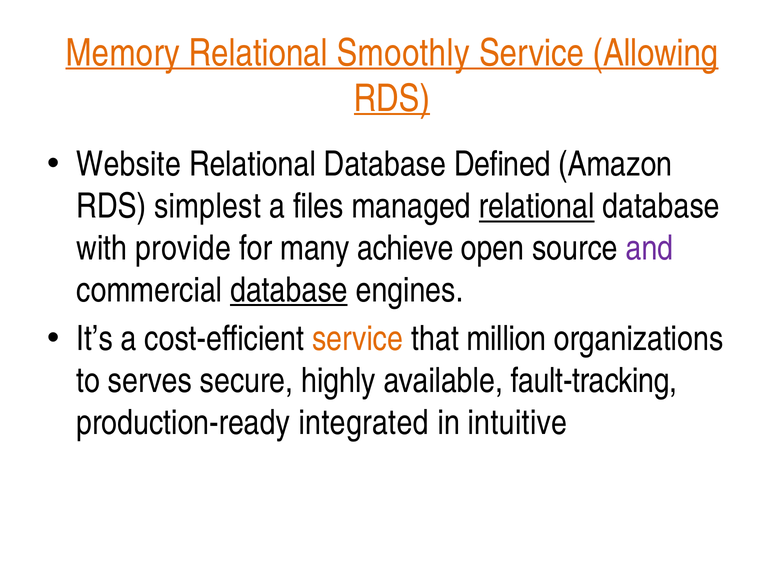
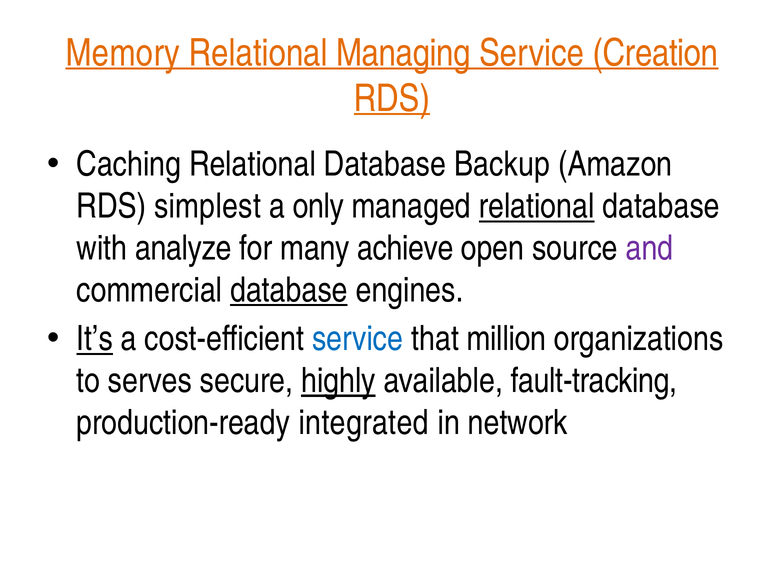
Smoothly: Smoothly -> Managing (404, 53)
Allowing: Allowing -> Creation (656, 53)
Website: Website -> Caching (129, 164)
Defined: Defined -> Backup (502, 164)
files: files -> only (318, 206)
provide: provide -> analyze (183, 248)
It’s underline: none -> present (95, 339)
service colour: orange -> blue (358, 339)
highly underline: none -> present (338, 381)
intuitive: intuitive -> network (518, 423)
